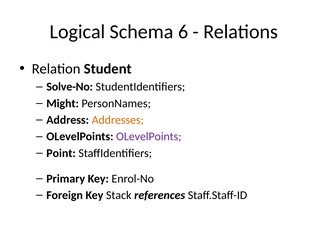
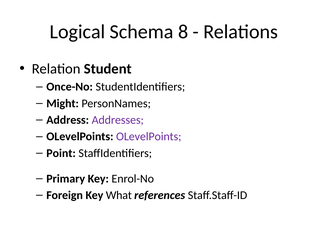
6: 6 -> 8 (183, 32)
Solve-No: Solve-No -> Once-No (70, 87)
Addresses colour: orange -> purple (118, 120)
Stack: Stack -> What (119, 195)
